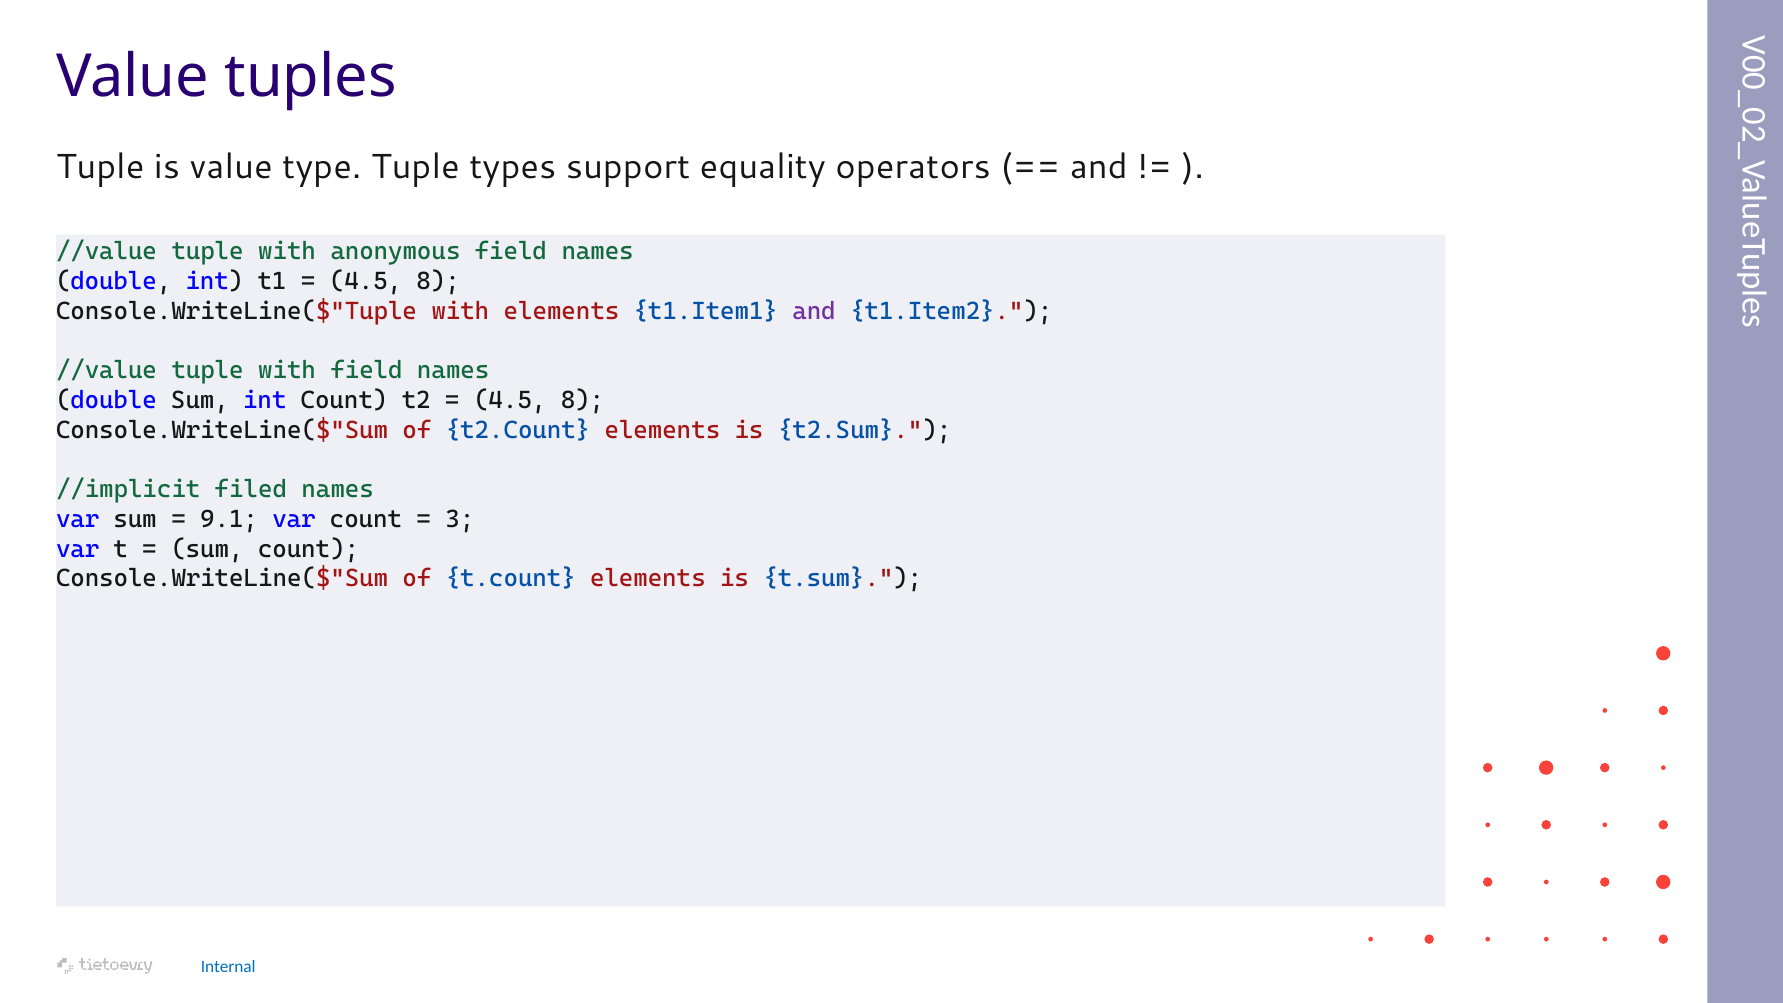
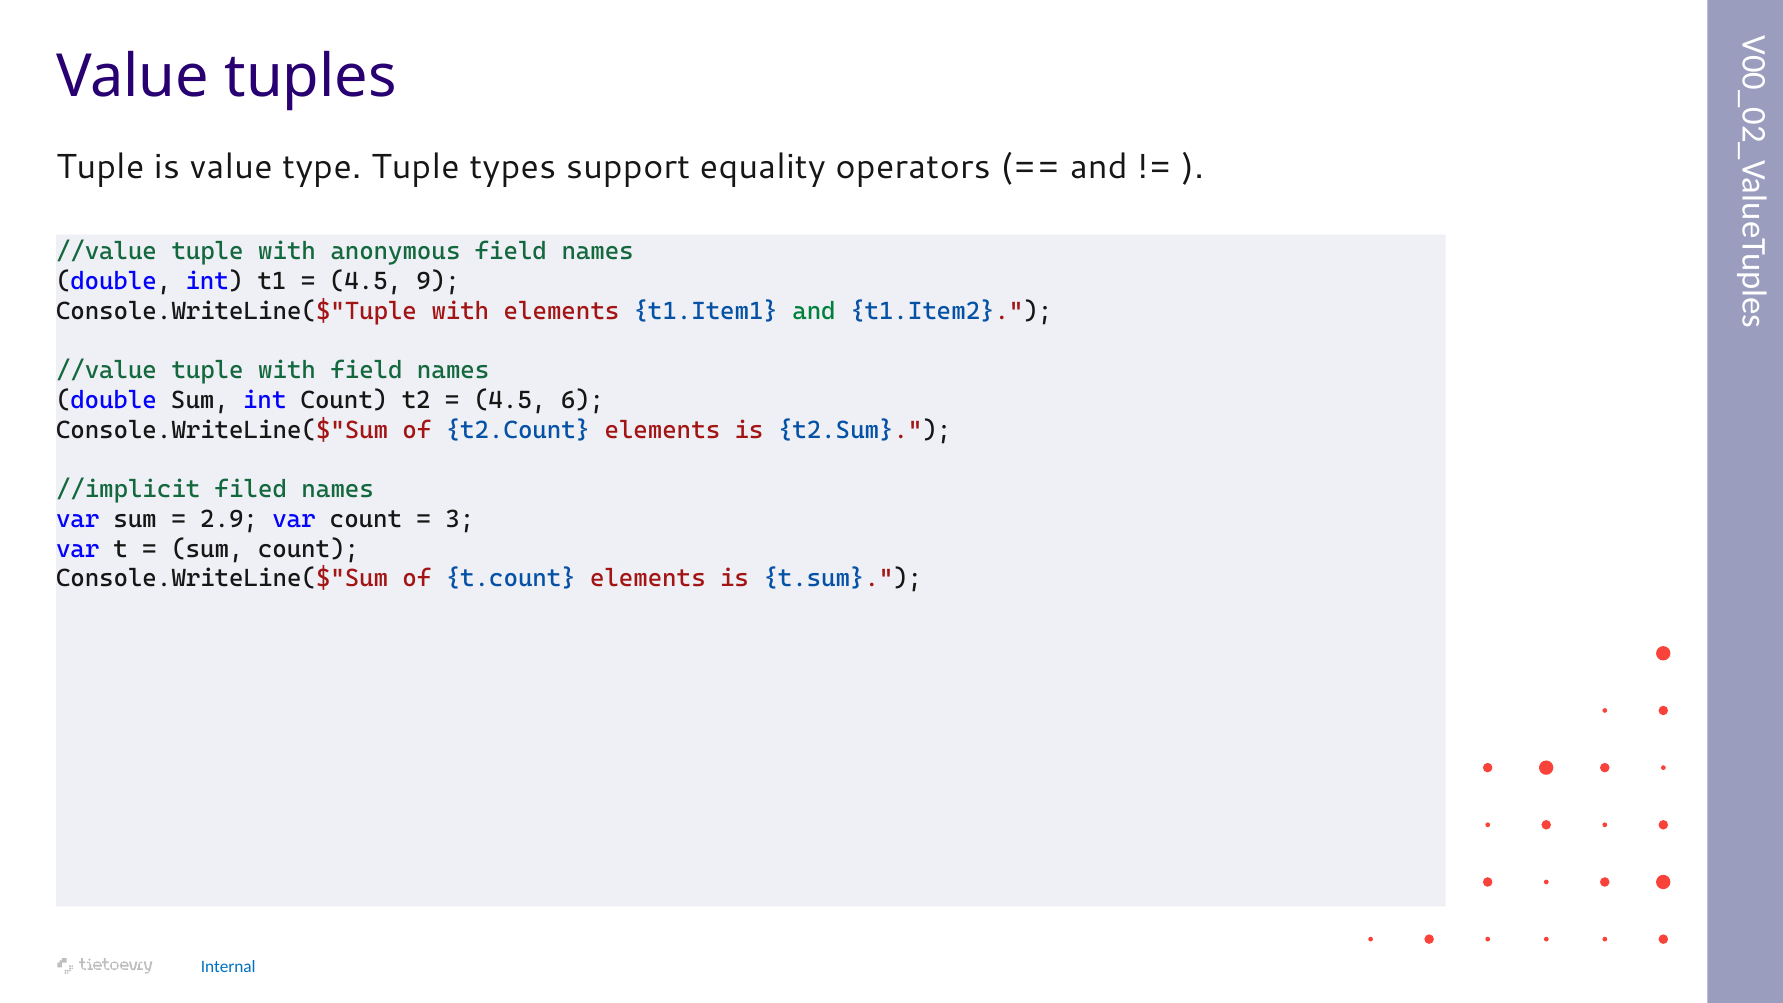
8: 8 -> 9 (438, 281)
and colour: purple -> green (814, 311)
8: 8 -> 6 (583, 400)
9.1: 9.1 -> 2.9 (229, 519)
